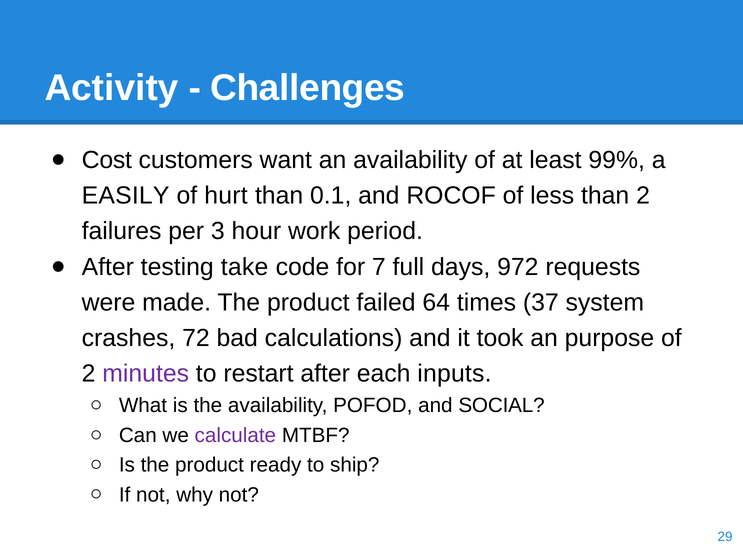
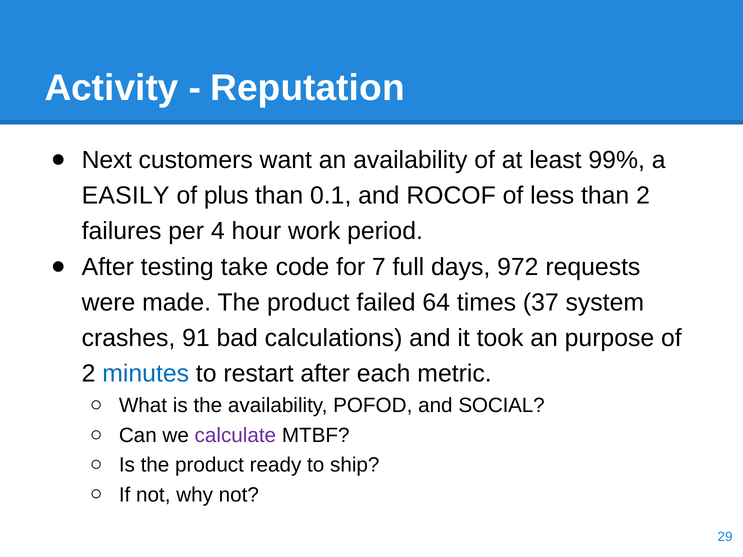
Challenges: Challenges -> Reputation (307, 88)
Cost: Cost -> Next (107, 160)
hurt: hurt -> plus (226, 196)
3: 3 -> 4 (218, 231)
72: 72 -> 91 (196, 338)
minutes colour: purple -> blue (146, 374)
inputs: inputs -> metric (455, 374)
